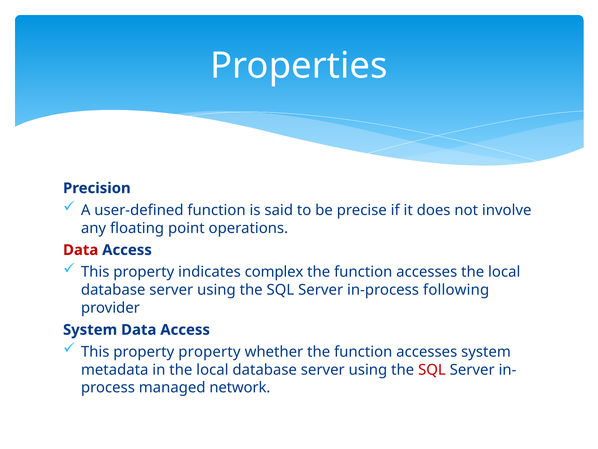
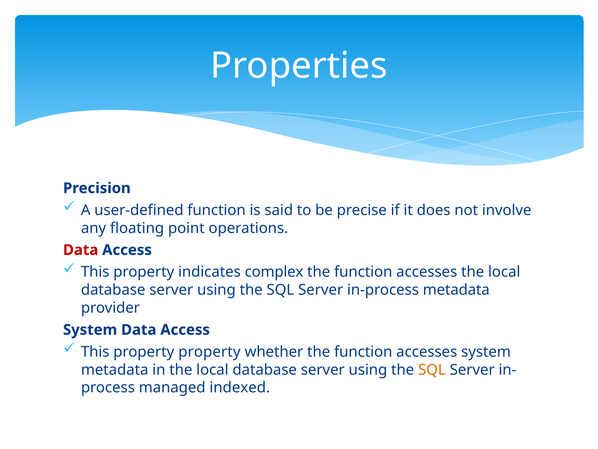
in-process following: following -> metadata (456, 290)
SQL colour: red -> orange (432, 369)
network: network -> indexed (240, 387)
